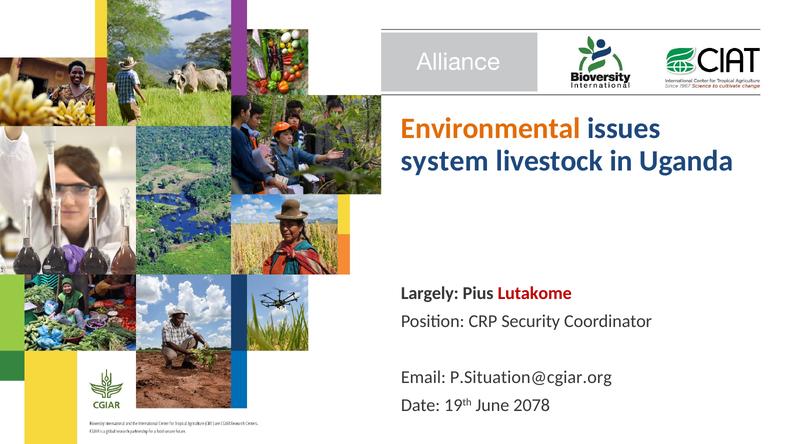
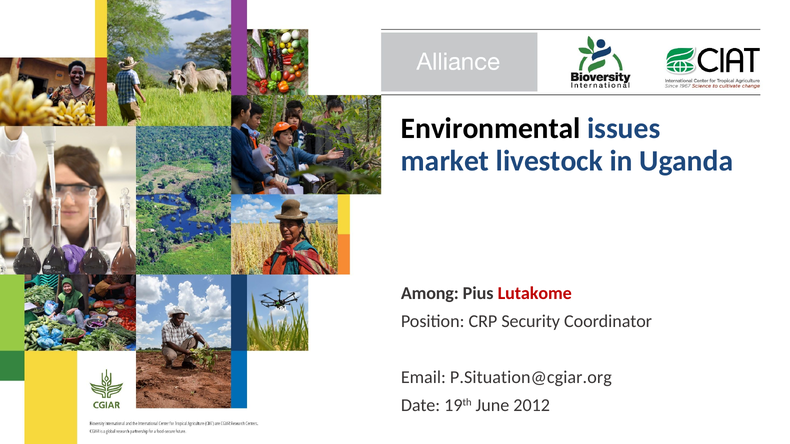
Environmental colour: orange -> black (491, 129)
system: system -> market (445, 161)
Largely: Largely -> Among (430, 293)
2078: 2078 -> 2012 (532, 406)
